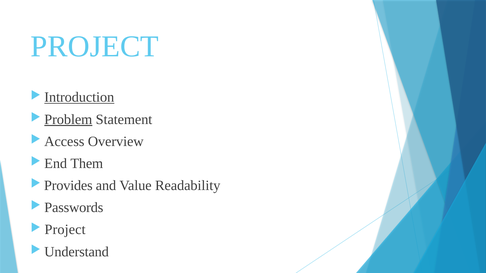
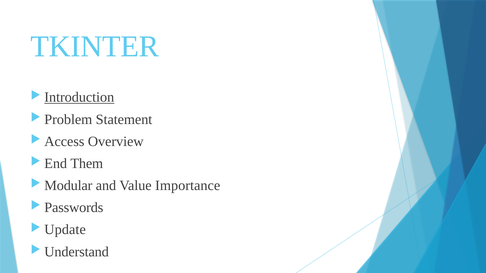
PROJECT: PROJECT -> TKINTER (95, 46)
Problem underline: present -> none (68, 120)
Provides: Provides -> Modular (68, 186)
Readability: Readability -> Importance (188, 186)
Project: Project -> Update (65, 230)
